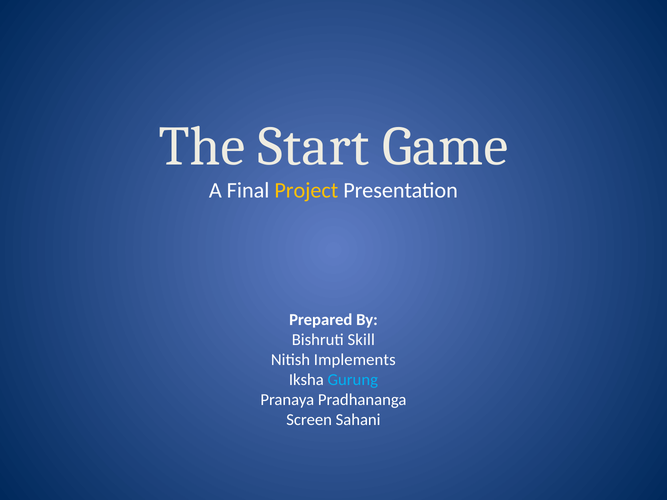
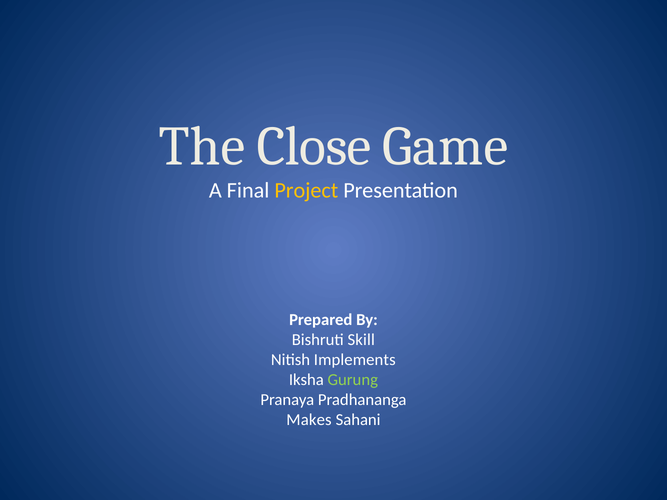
Start: Start -> Close (314, 146)
Gurung colour: light blue -> light green (353, 380)
Screen: Screen -> Makes (309, 420)
